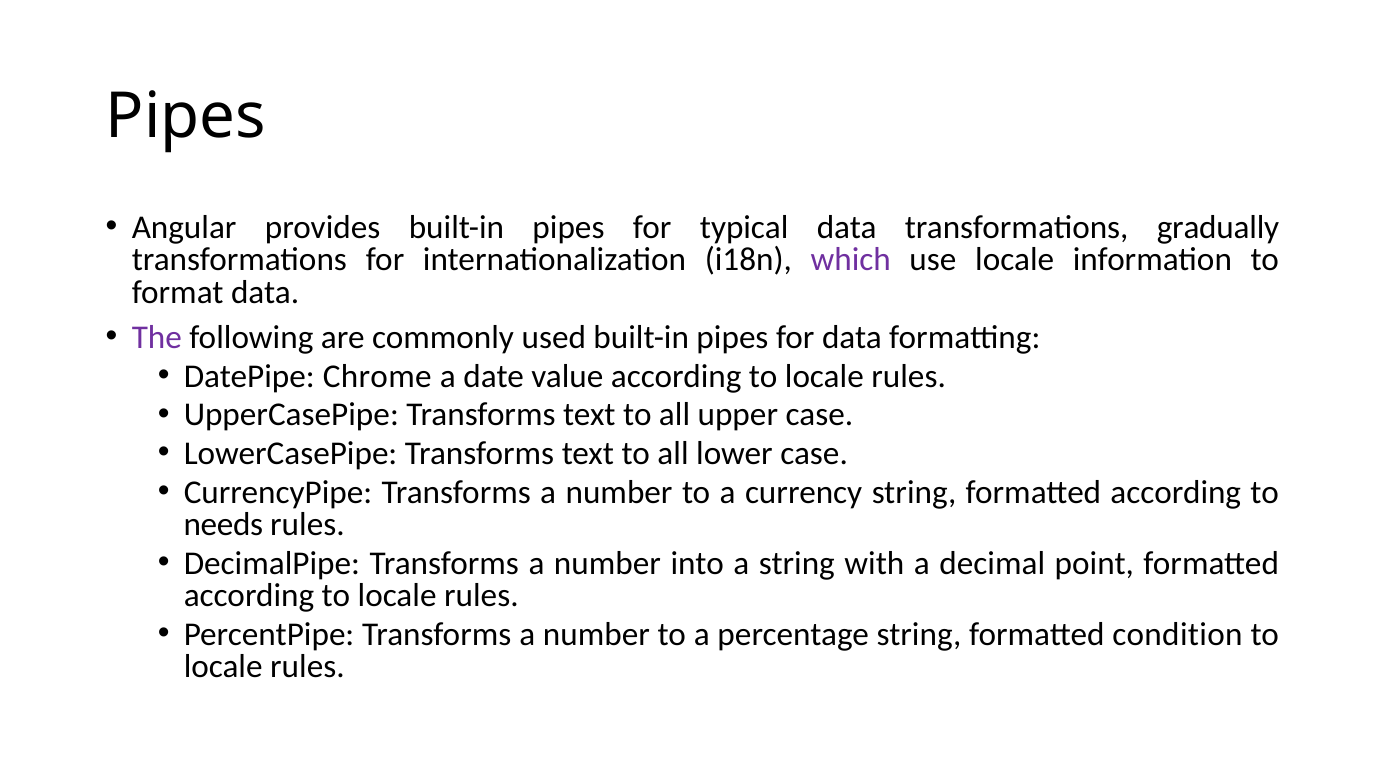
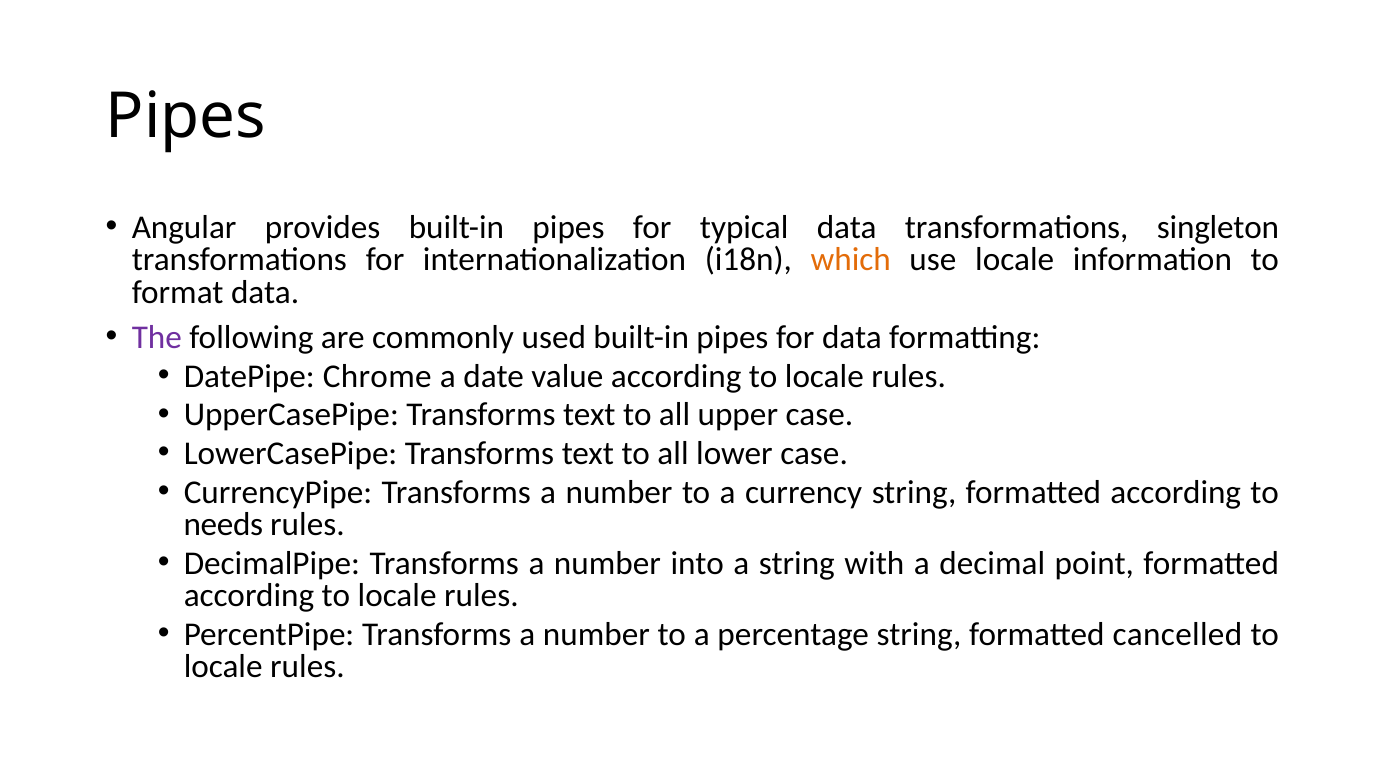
gradually: gradually -> singleton (1218, 228)
which colour: purple -> orange (851, 260)
condition: condition -> cancelled (1177, 635)
